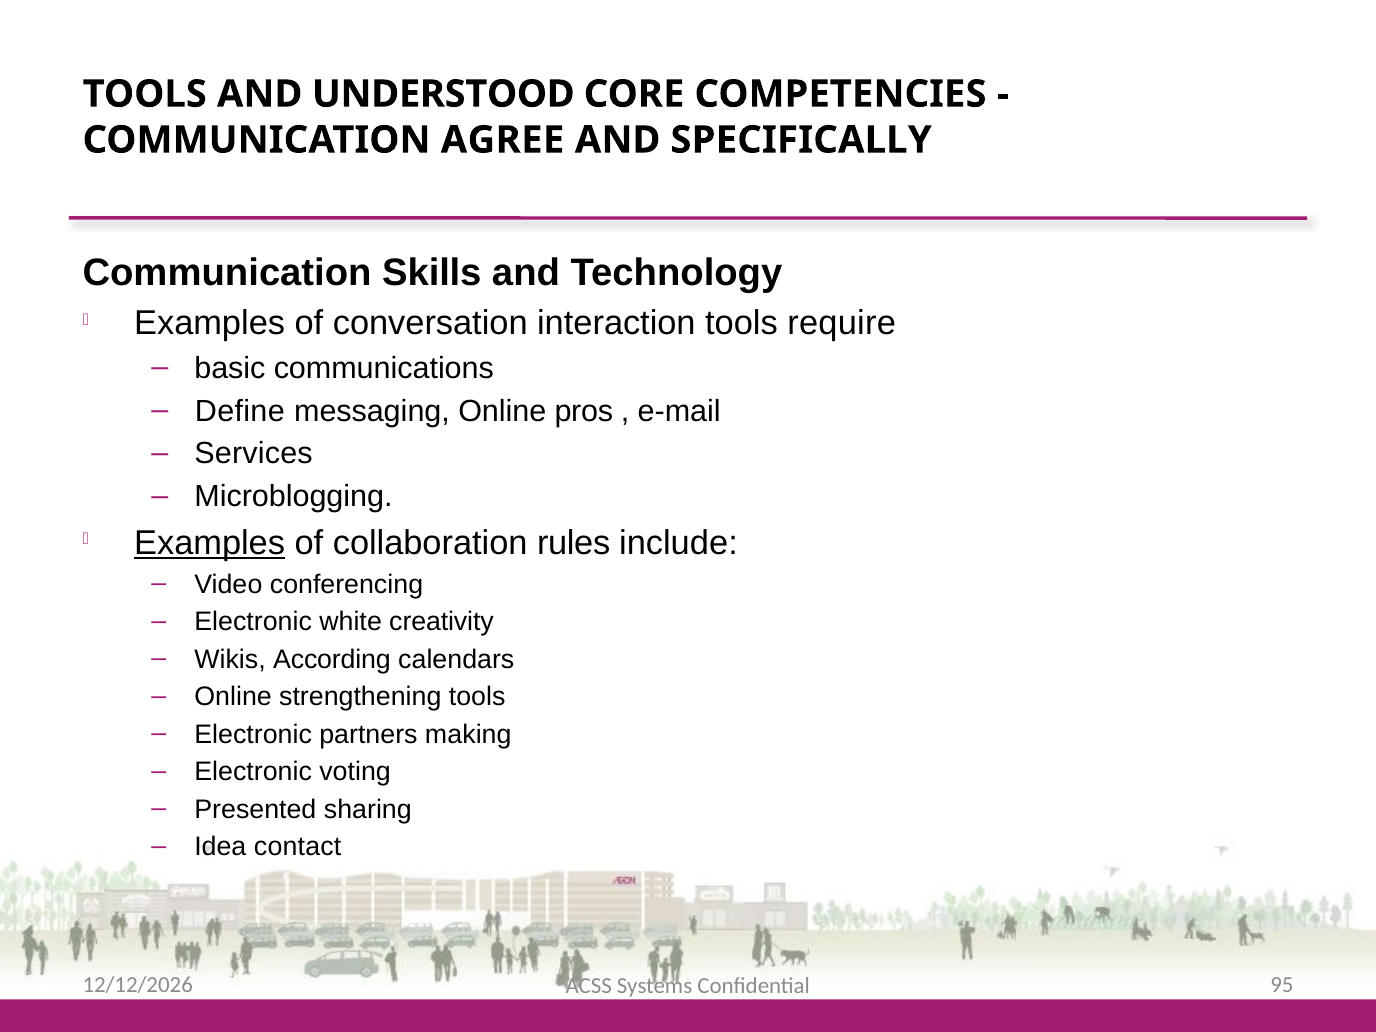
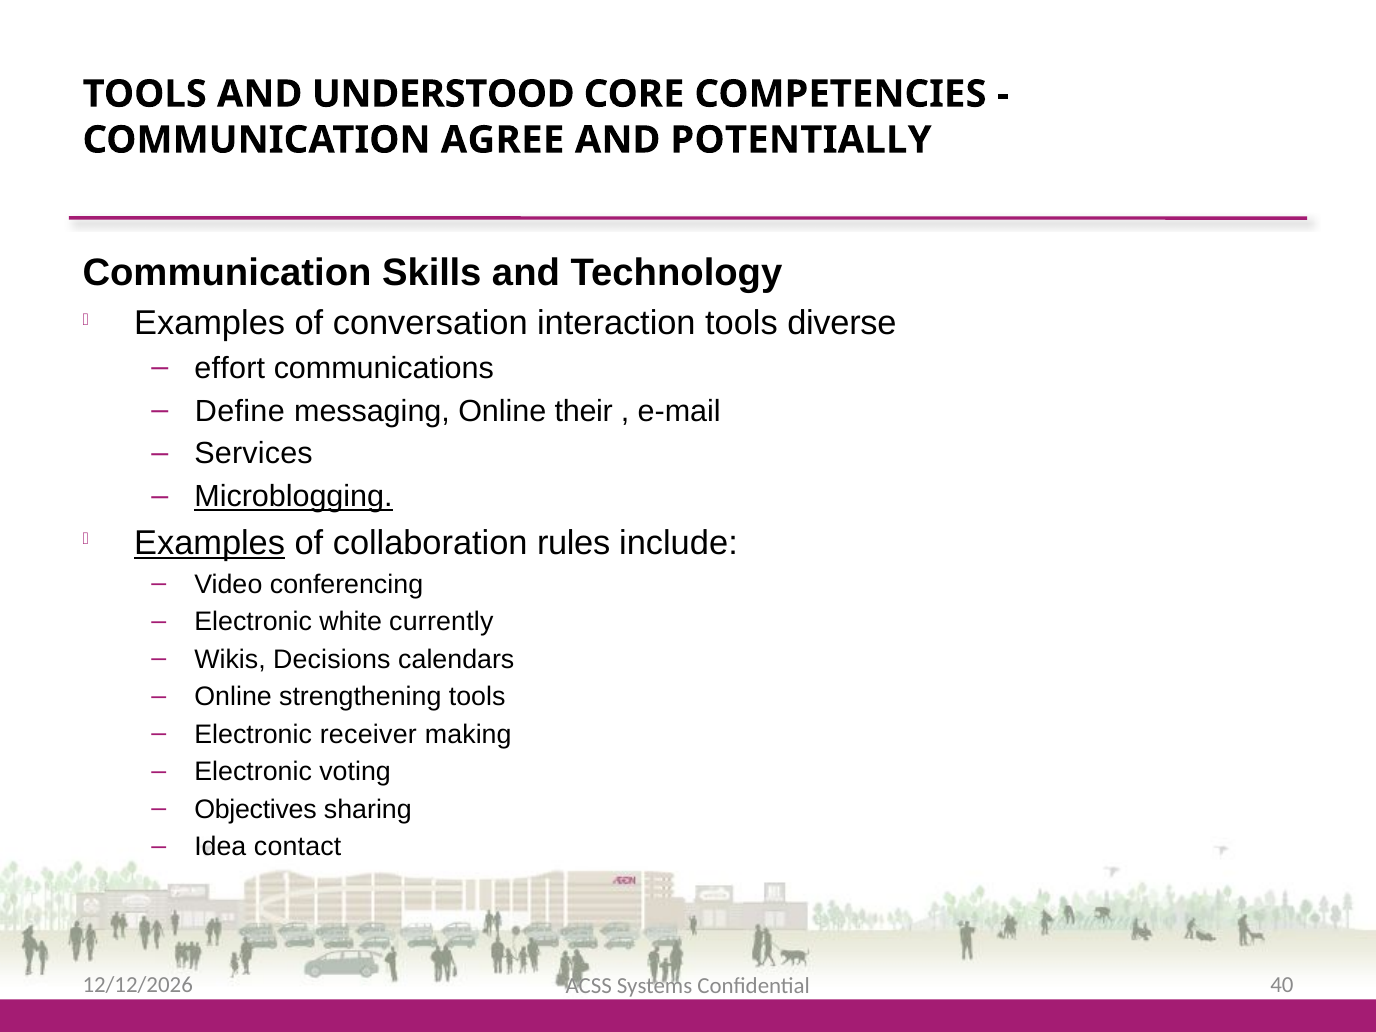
SPECIFICALLY: SPECIFICALLY -> POTENTIALLY (801, 140)
require: require -> diverse (842, 323)
basic: basic -> effort (230, 368)
pros: pros -> their (584, 411)
Microblogging underline: none -> present (293, 497)
creativity: creativity -> currently (441, 622)
According: According -> Decisions (332, 659)
partners: partners -> receiver (368, 734)
Presented: Presented -> Objectives (256, 809)
95: 95 -> 40 (1282, 985)
